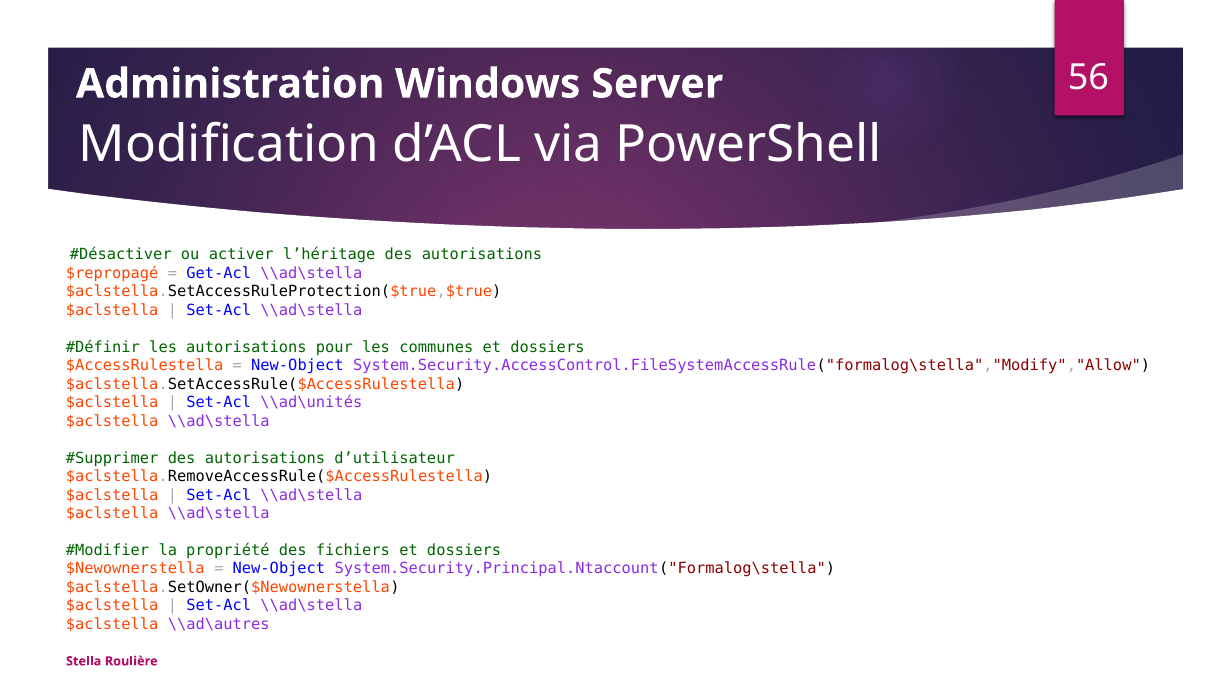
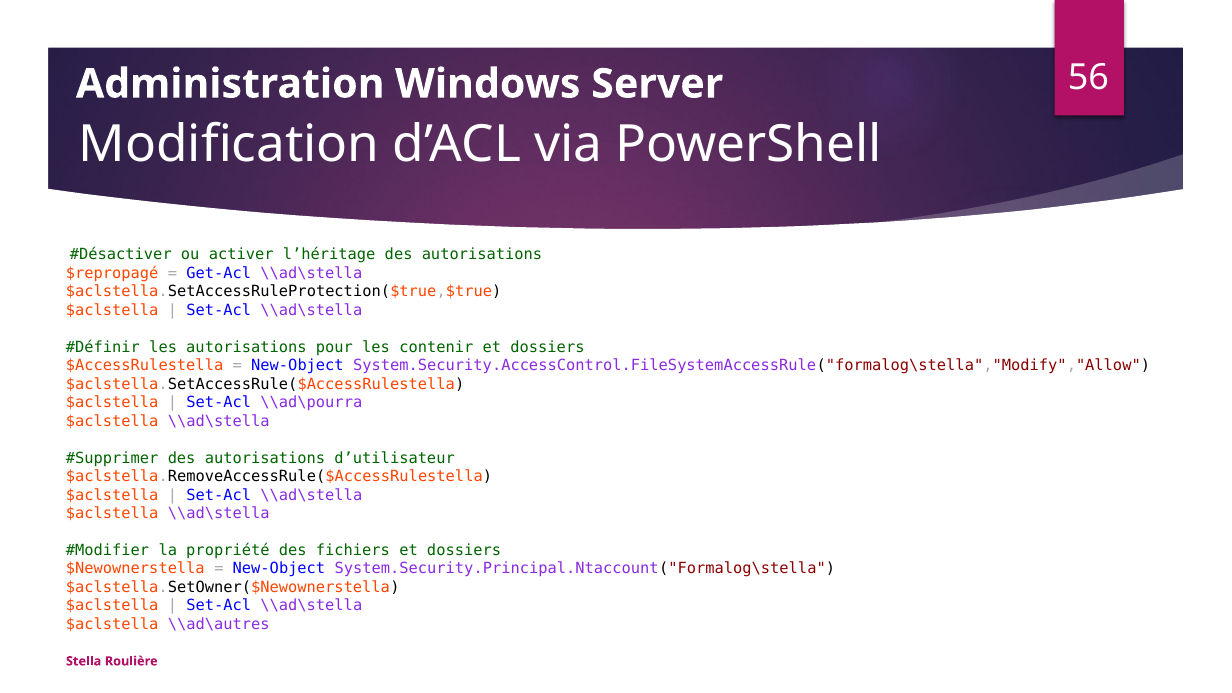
communes: communes -> contenir (436, 347)
\\ad\unités: \\ad\unités -> \\ad\pourra (311, 403)
